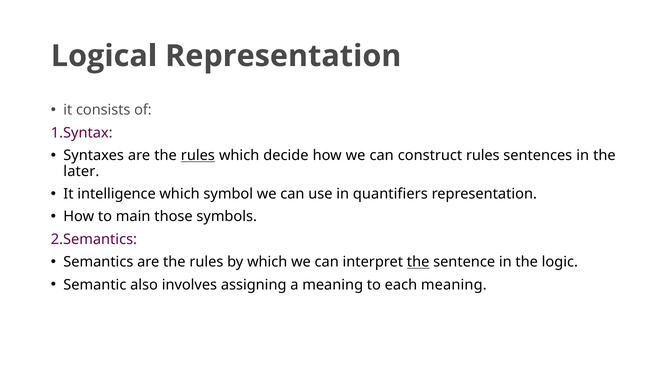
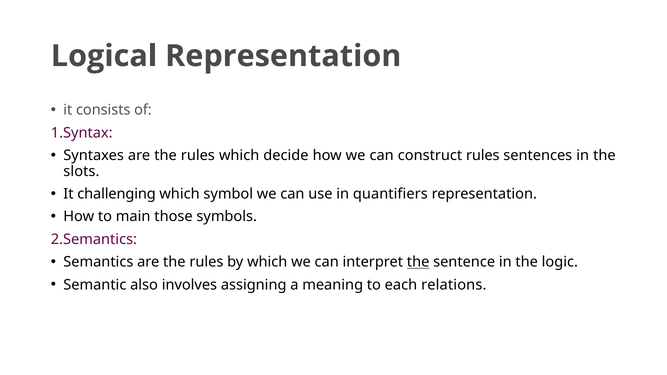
rules underline: present -> none (198, 156)
later: later -> slots (81, 171)
intelligence: intelligence -> challenging (117, 194)
each meaning: meaning -> relations (454, 285)
